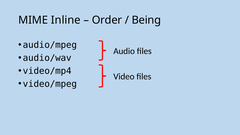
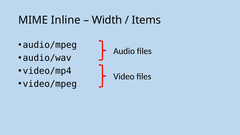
Order: Order -> Width (107, 20)
Being: Being -> Items (146, 20)
